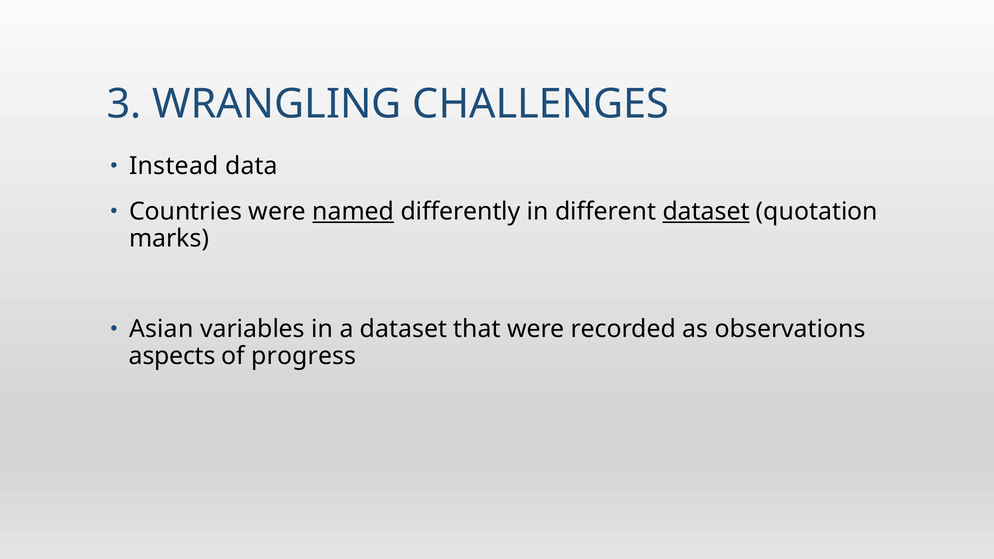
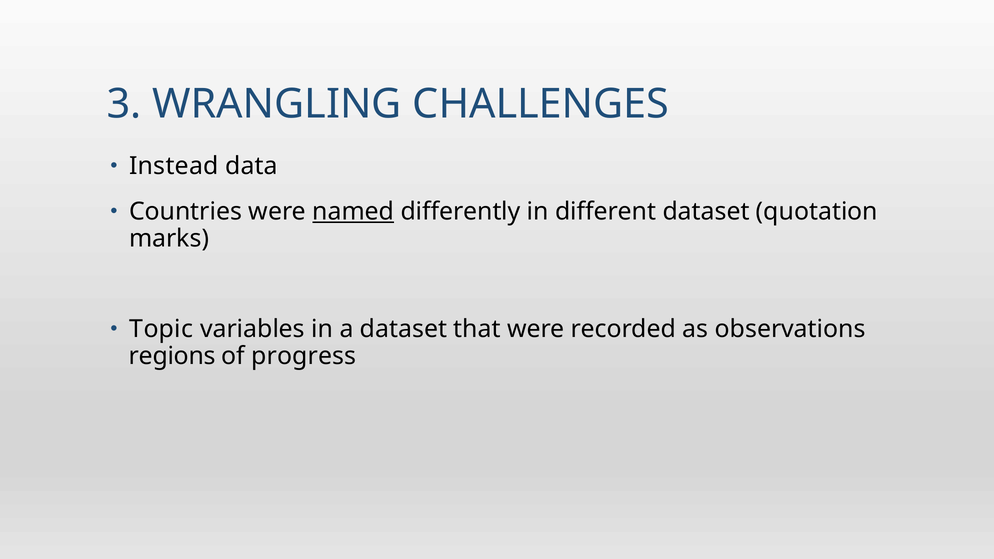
dataset underline: present -> none (706, 212)
Asian: Asian -> Topic (161, 329)
aspects: aspects -> regions (172, 356)
